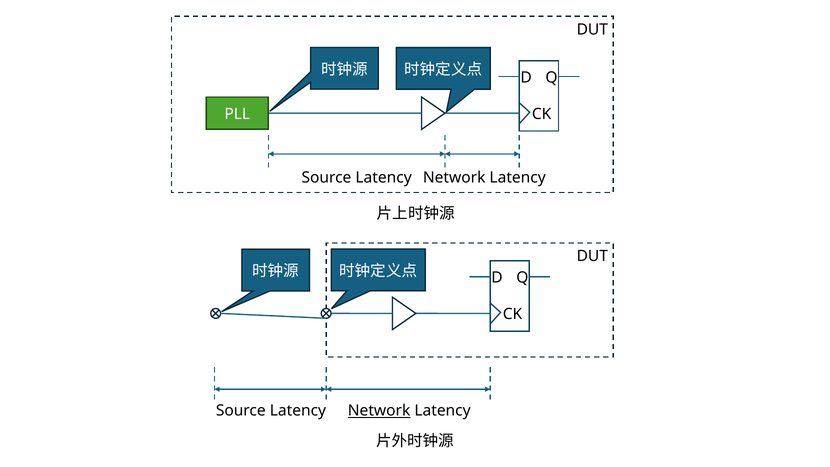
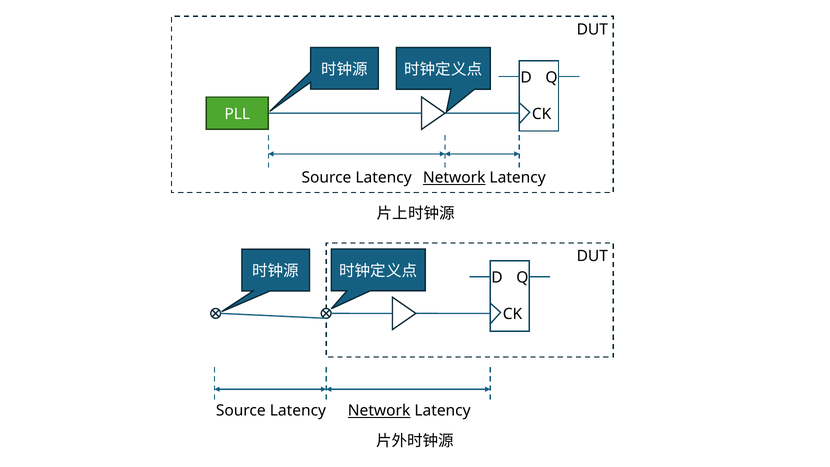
Network underline: none -> present (454, 178)
